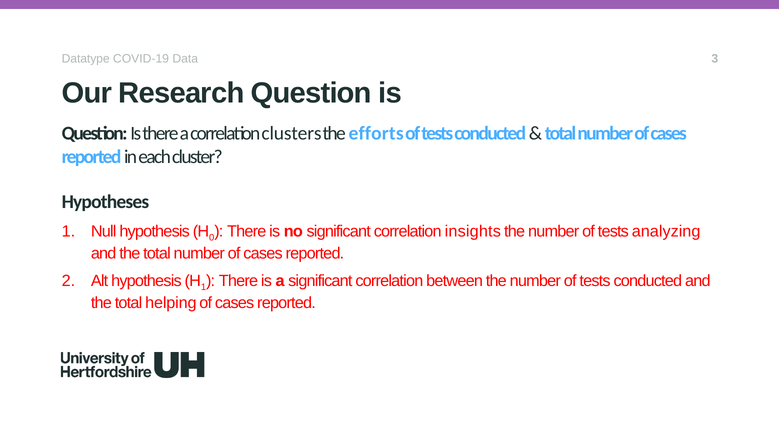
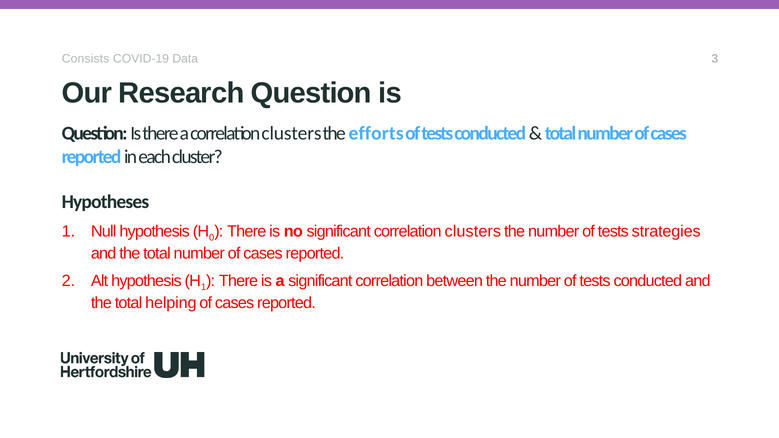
Datatype: Datatype -> Consists (86, 59)
significant correlation insights: insights -> clusters (473, 231)
analyzing: analyzing -> strategies (666, 231)
